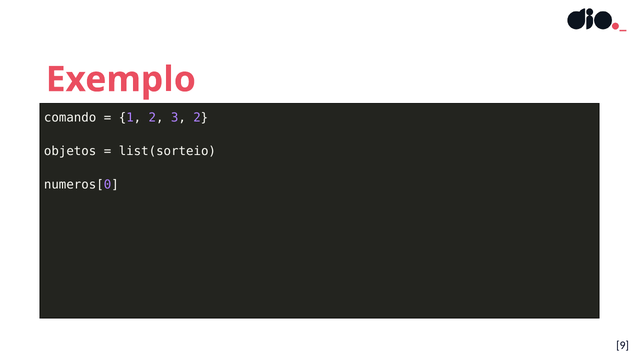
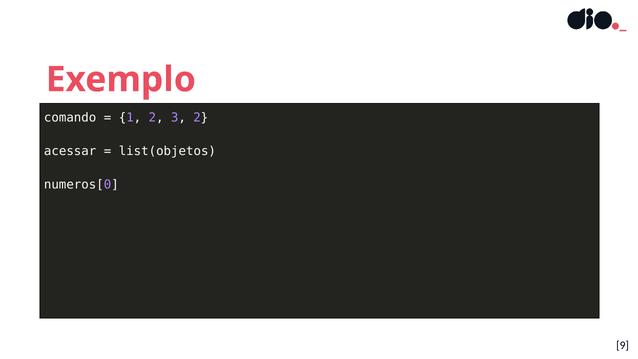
objetos: objetos -> acessar (70, 151)
list(sorteio: list(sorteio -> list(objetos (167, 151)
